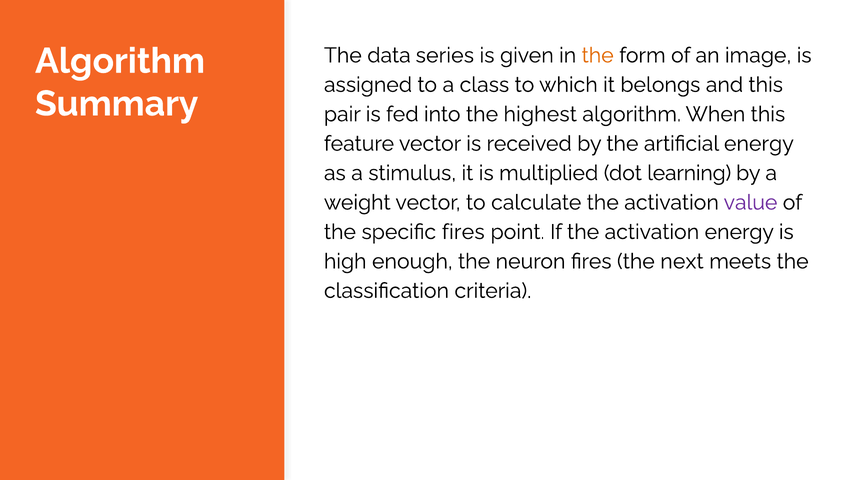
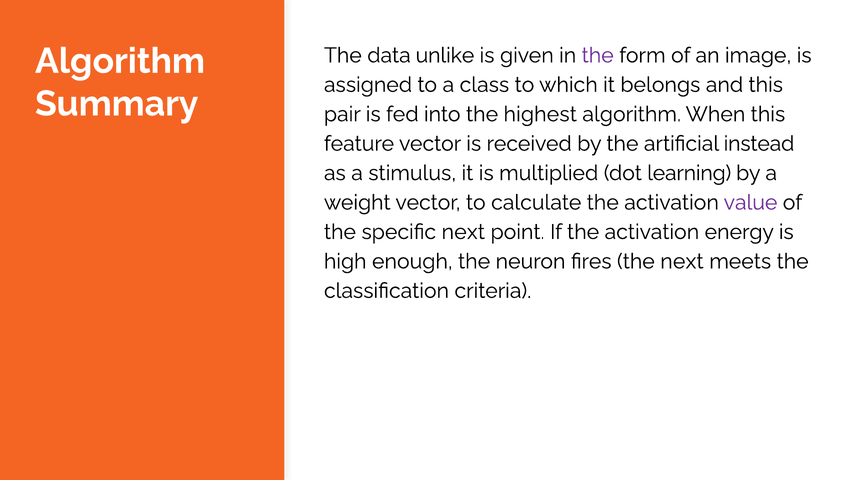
series: series -> unlike (445, 55)
the colour: orange -> purple (598, 55)
artificial energy: energy -> instead (759, 144)
specific fires: fires -> next (463, 232)
